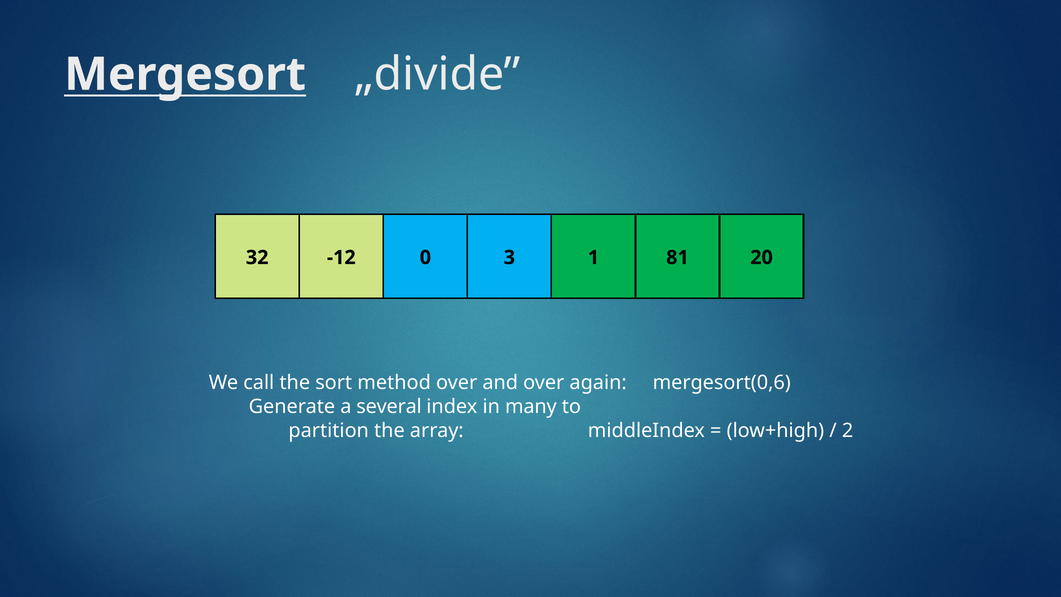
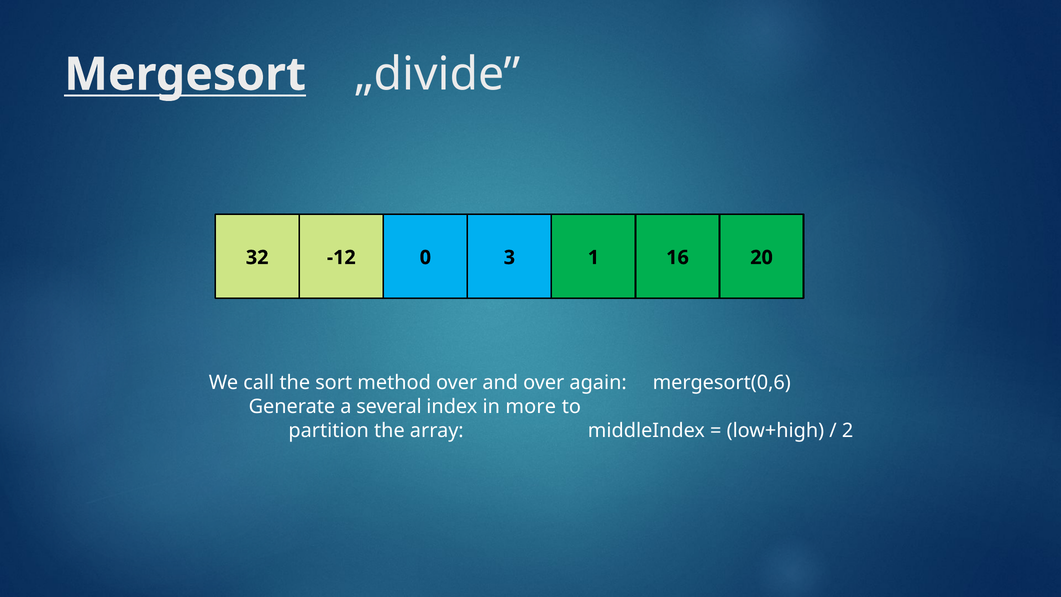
81: 81 -> 16 (677, 257)
many: many -> more (531, 407)
